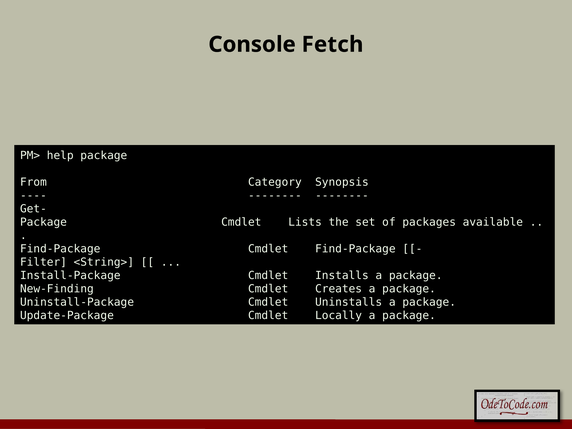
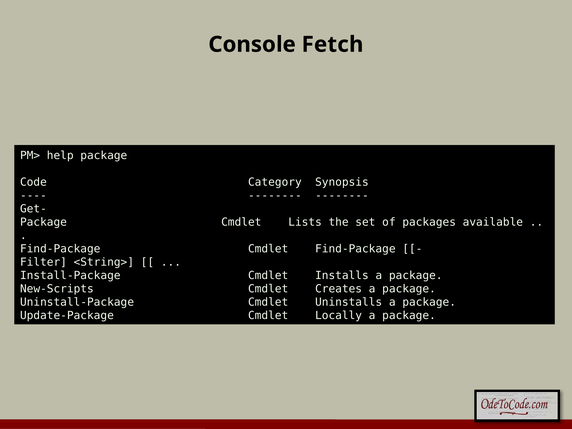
From: From -> Code (33, 182)
New-Finding: New-Finding -> New-Scripts (57, 289)
